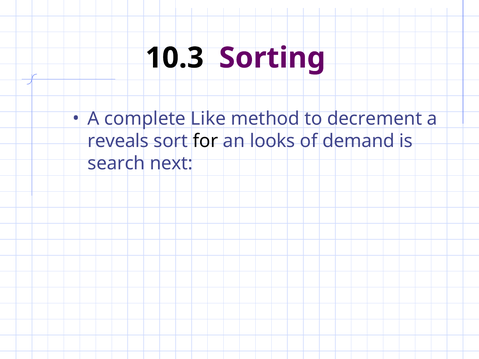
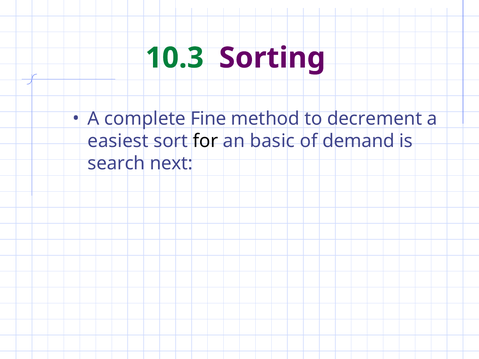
10.3 colour: black -> green (175, 58)
Like: Like -> Fine (208, 119)
reveals: reveals -> easiest (118, 141)
looks: looks -> basic (272, 141)
